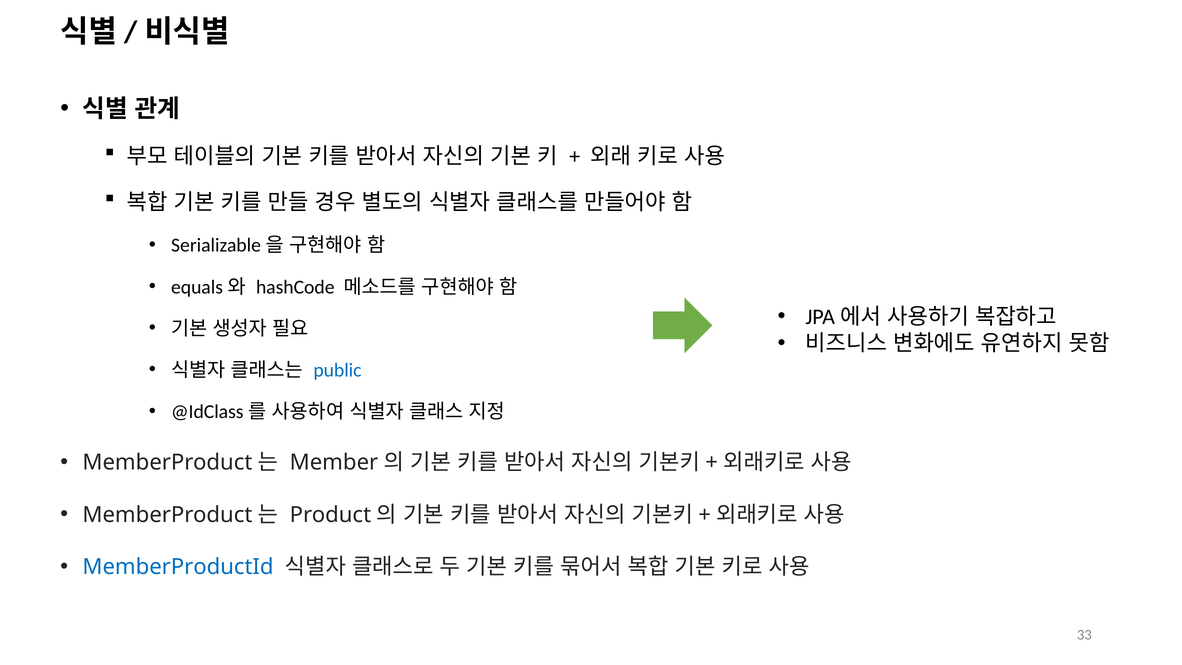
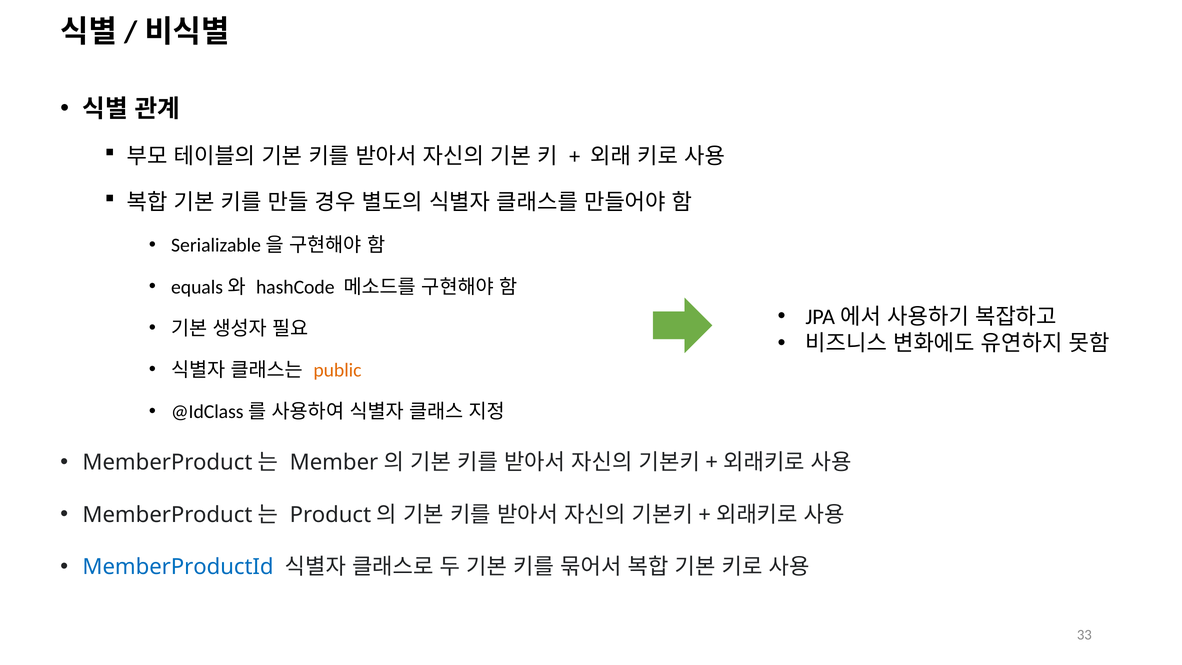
public colour: blue -> orange (337, 370)
